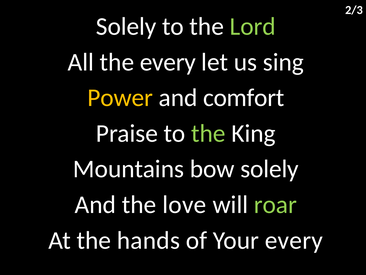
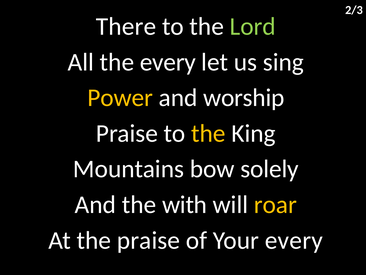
Solely: Solely -> There (126, 26)
comfort: comfort -> worship (244, 98)
the colour: light green -> yellow (208, 133)
love: love -> with (185, 204)
roar colour: light green -> yellow (275, 204)
the hands: hands -> praise (148, 240)
